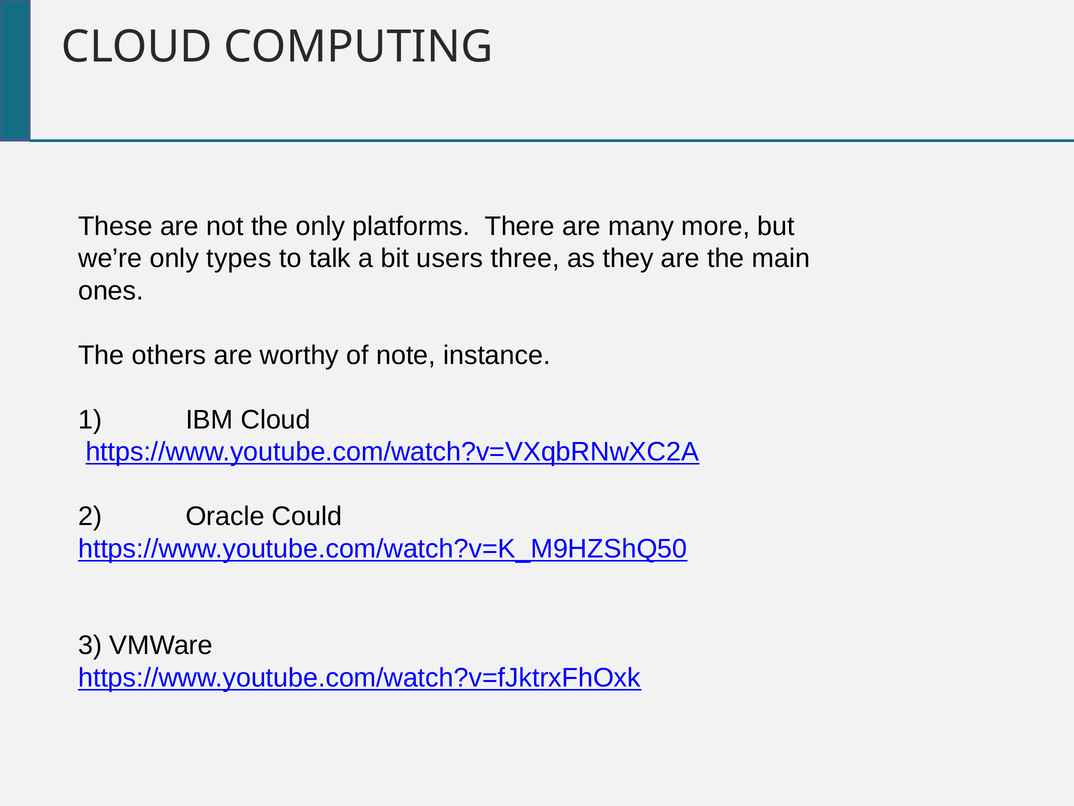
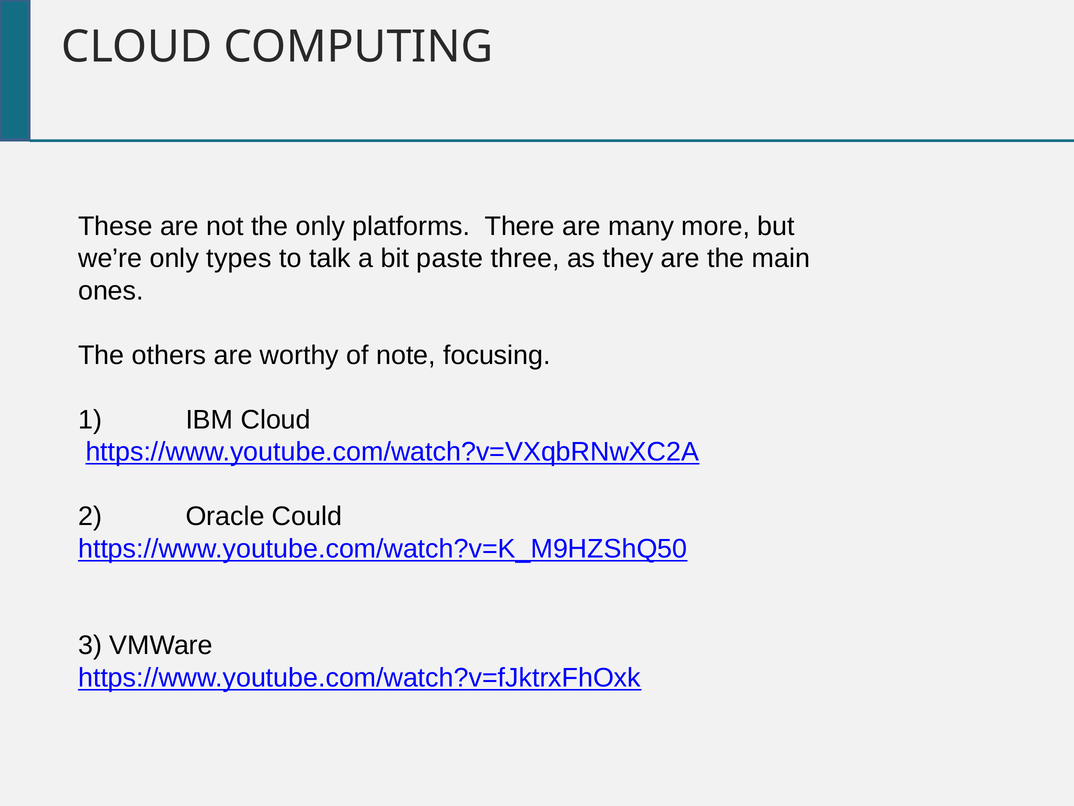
users: users -> paste (450, 258)
instance: instance -> focusing (497, 355)
